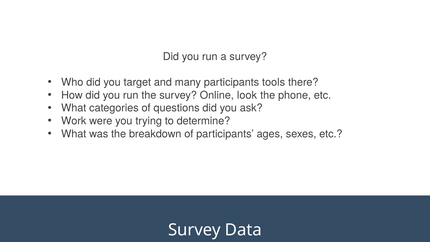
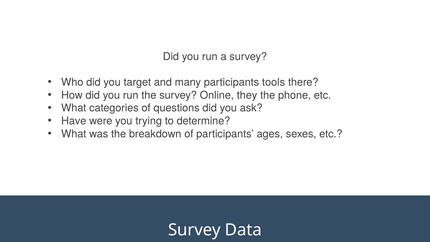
look: look -> they (247, 95)
Work: Work -> Have (74, 121)
